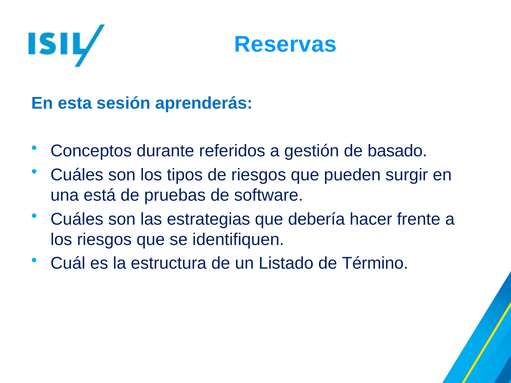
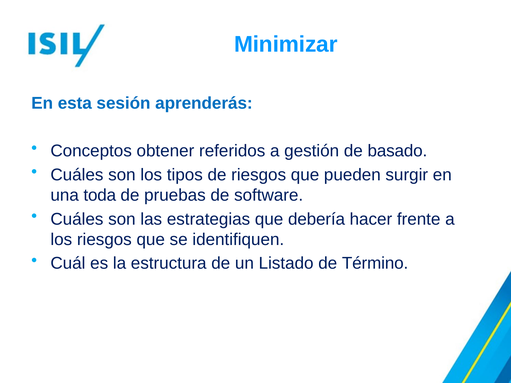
Reservas: Reservas -> Minimizar (286, 44)
durante: durante -> obtener (165, 151)
está: está -> toda (100, 195)
